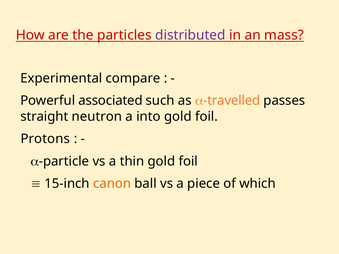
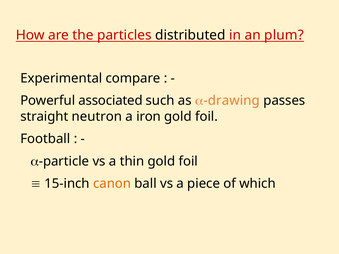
distributed colour: purple -> black (190, 35)
mass: mass -> plum (284, 35)
travelled: travelled -> drawing (232, 101)
into: into -> iron (149, 117)
Protons: Protons -> Football (45, 139)
